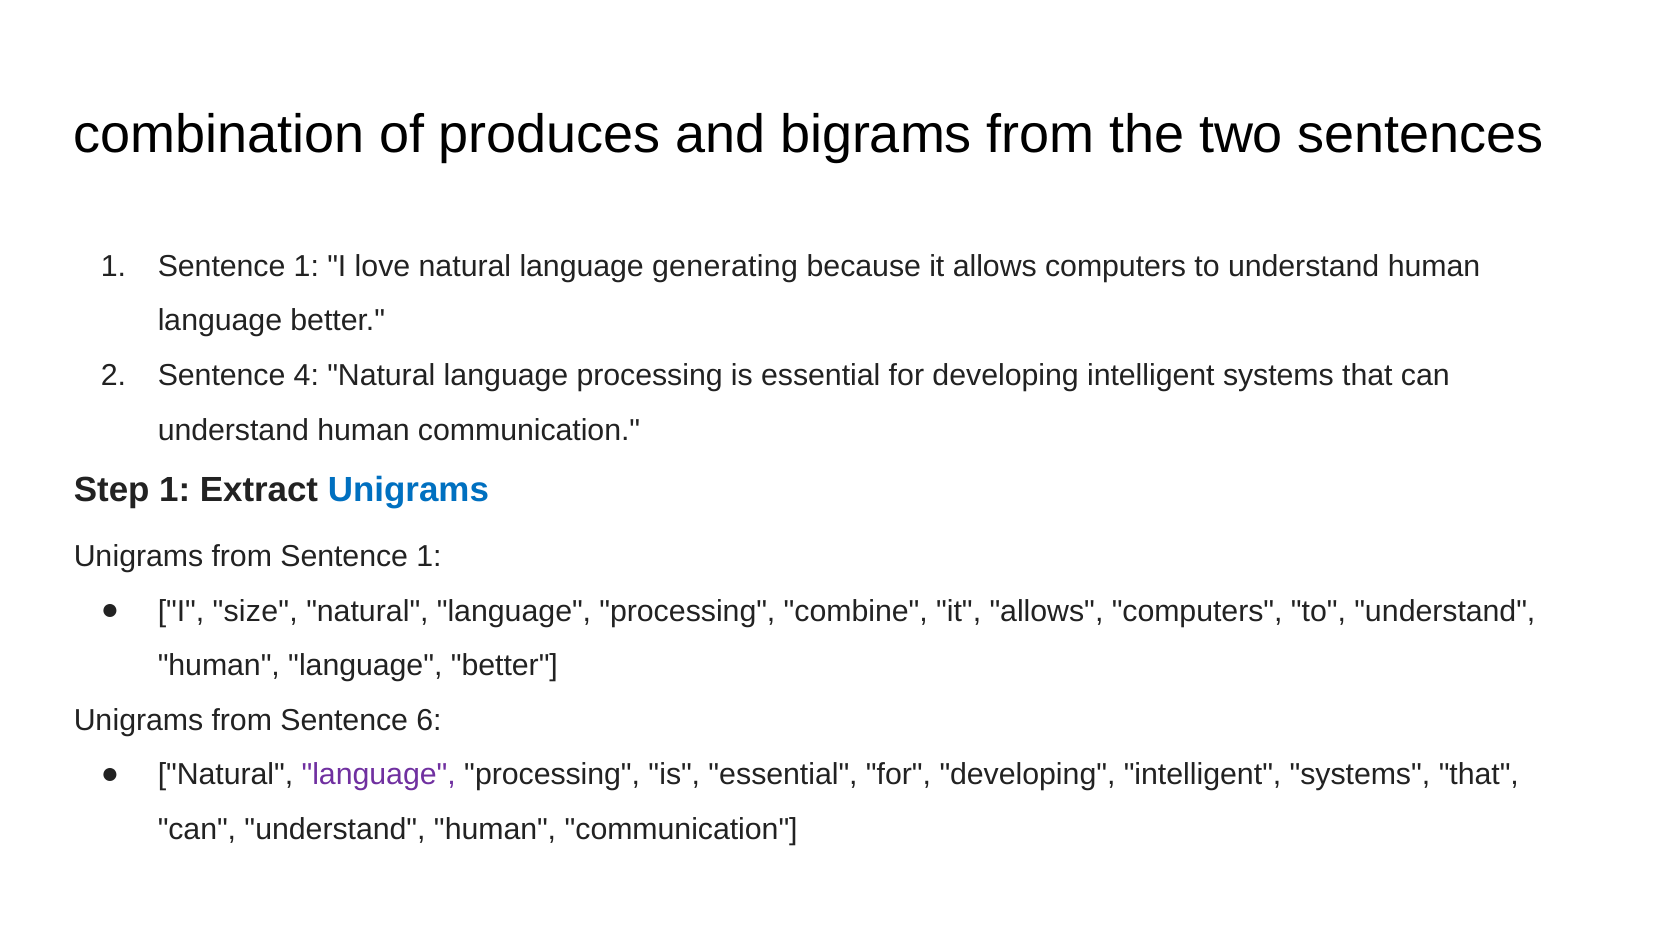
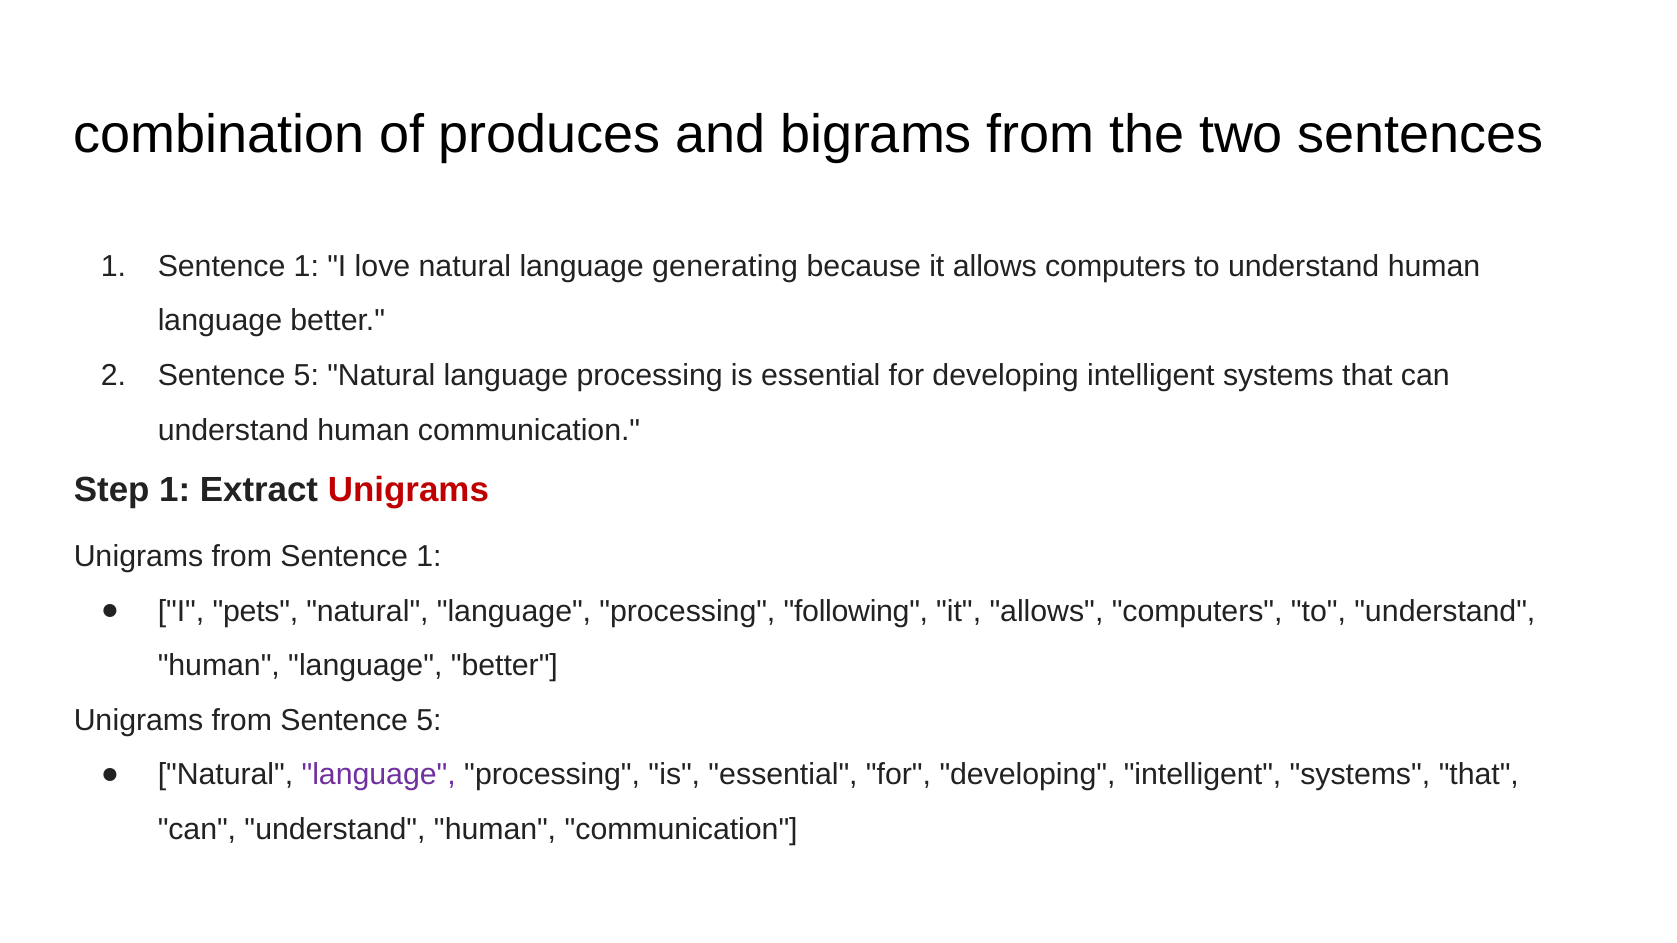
2 Sentence 4: 4 -> 5 (306, 376)
Unigrams colour: blue -> red (408, 491)
size: size -> pets (255, 611)
combine: combine -> following (856, 611)
from Sentence 6: 6 -> 5 (429, 720)
